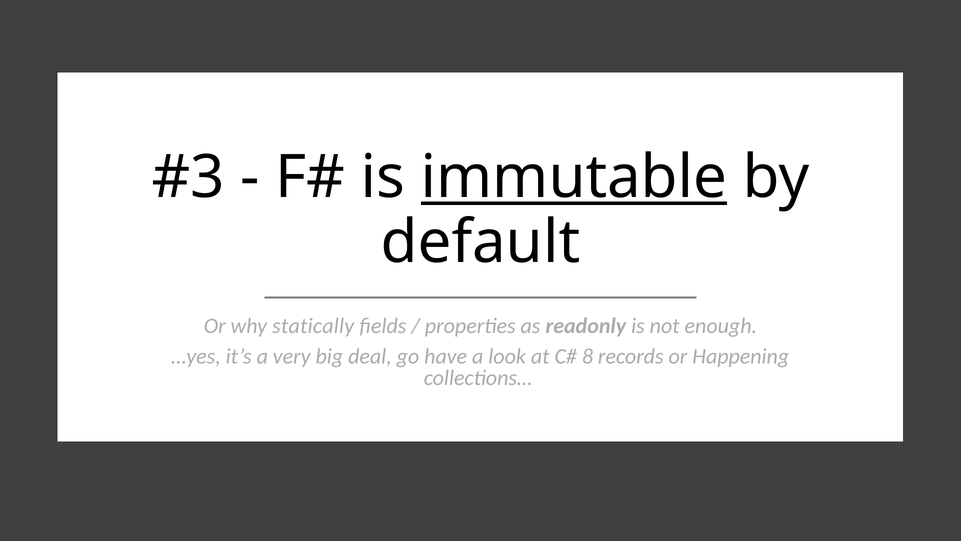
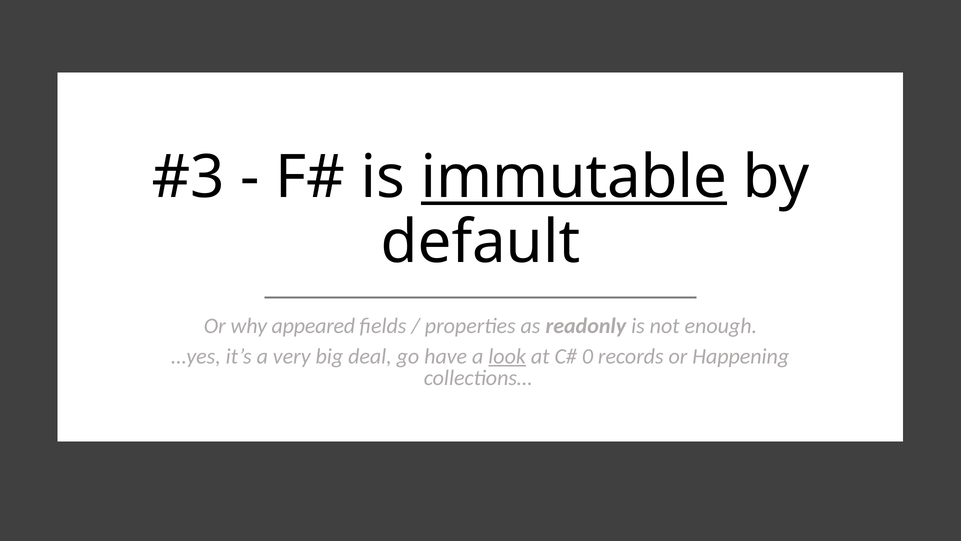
statically: statically -> appeared (313, 326)
look underline: none -> present (507, 356)
8: 8 -> 0 (587, 356)
